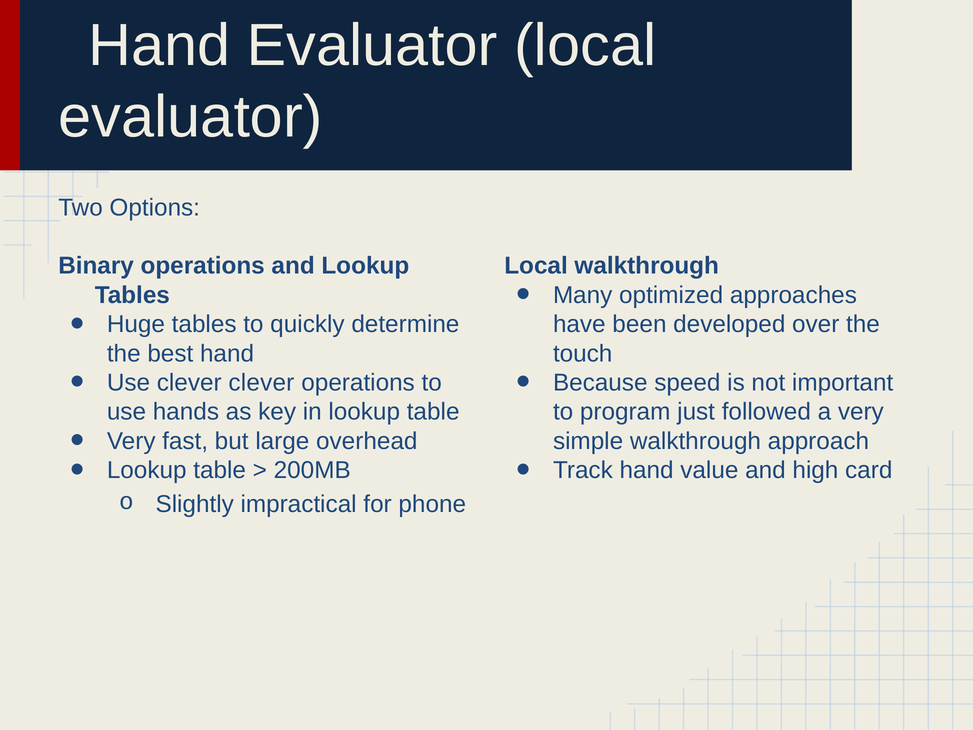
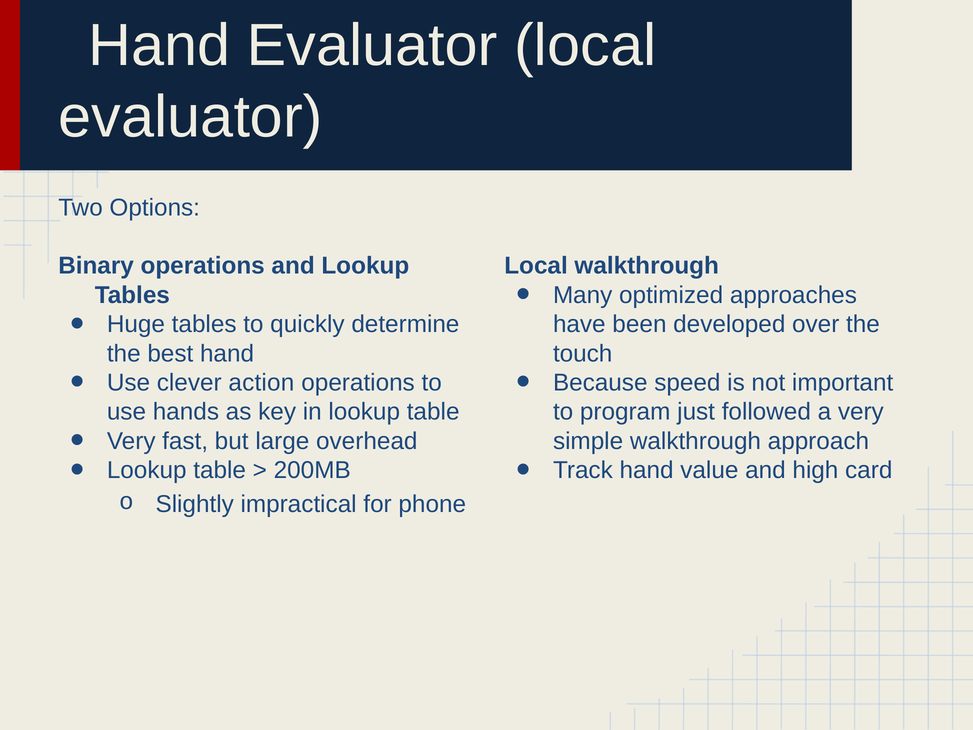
clever clever: clever -> action (261, 383)
